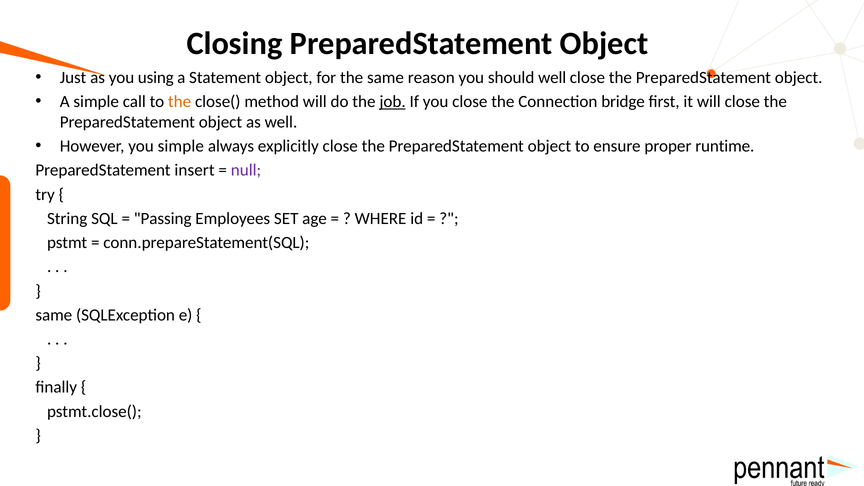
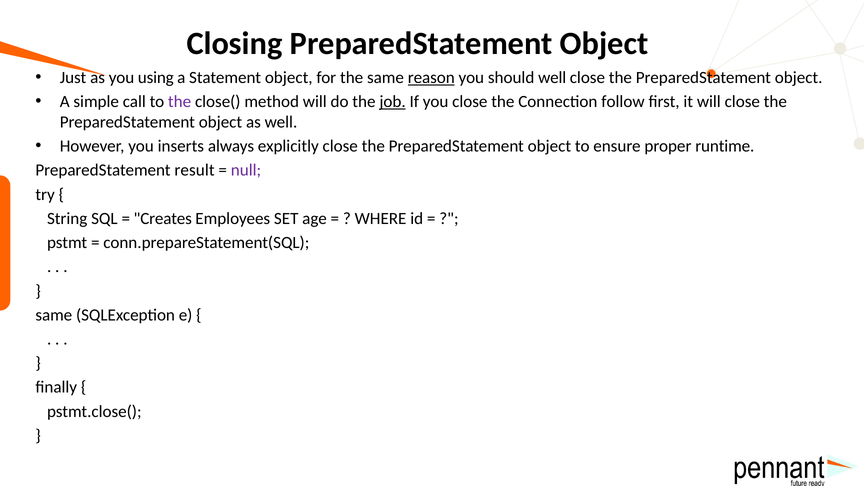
reason underline: none -> present (431, 78)
the colour: orange -> purple (180, 102)
bridge: bridge -> follow (623, 102)
you simple: simple -> inserts (181, 146)
insert: insert -> result (195, 170)
Passing: Passing -> Creates (163, 219)
